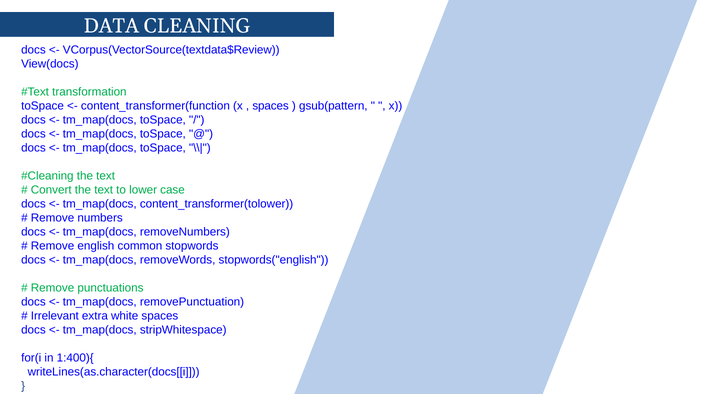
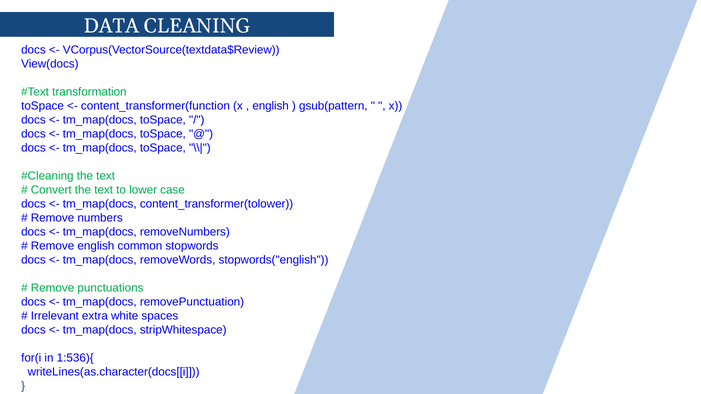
spaces: spaces -> english (271, 106)
1:400){: 1:400){ -> 1:536){ (75, 358)
